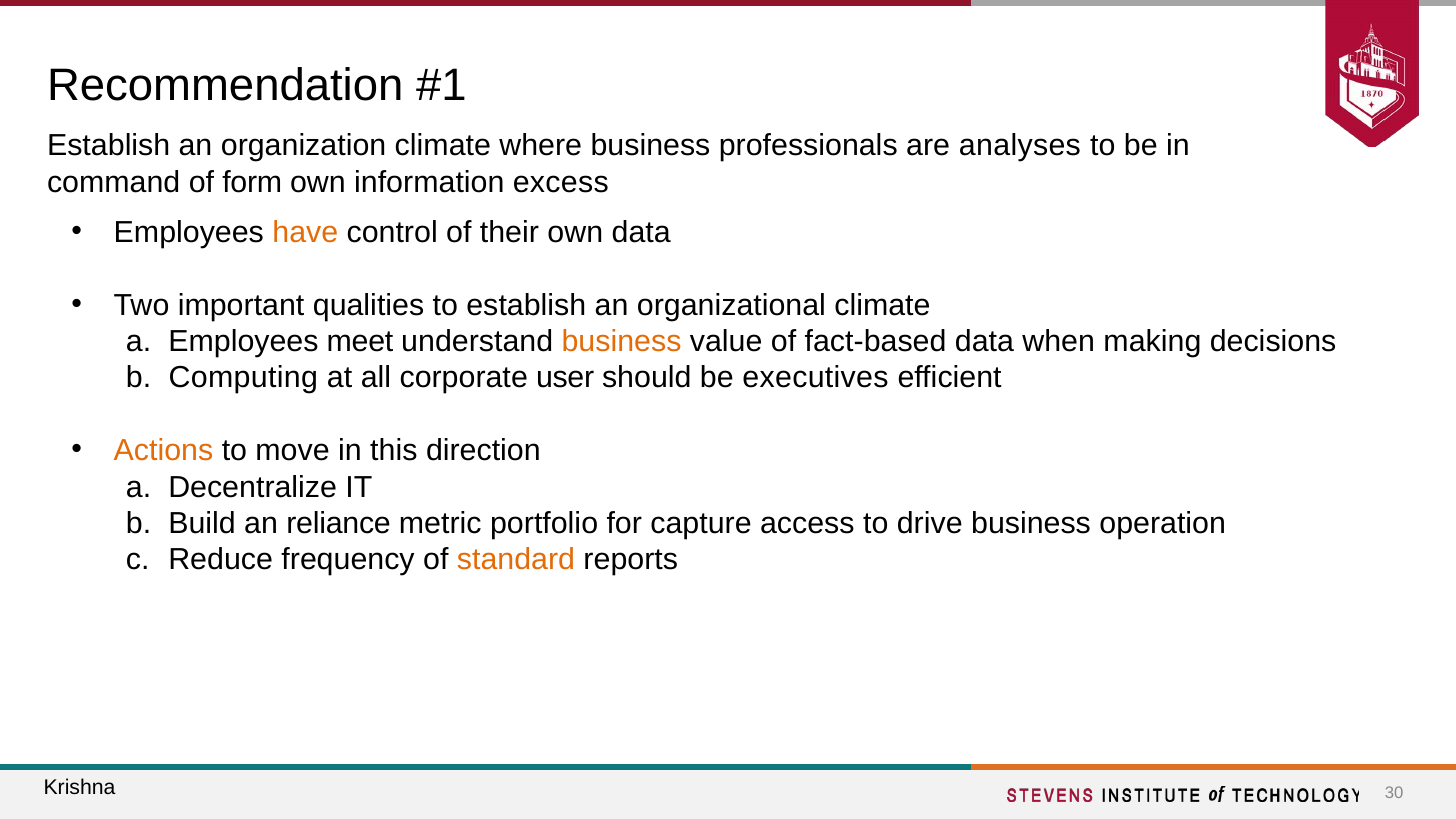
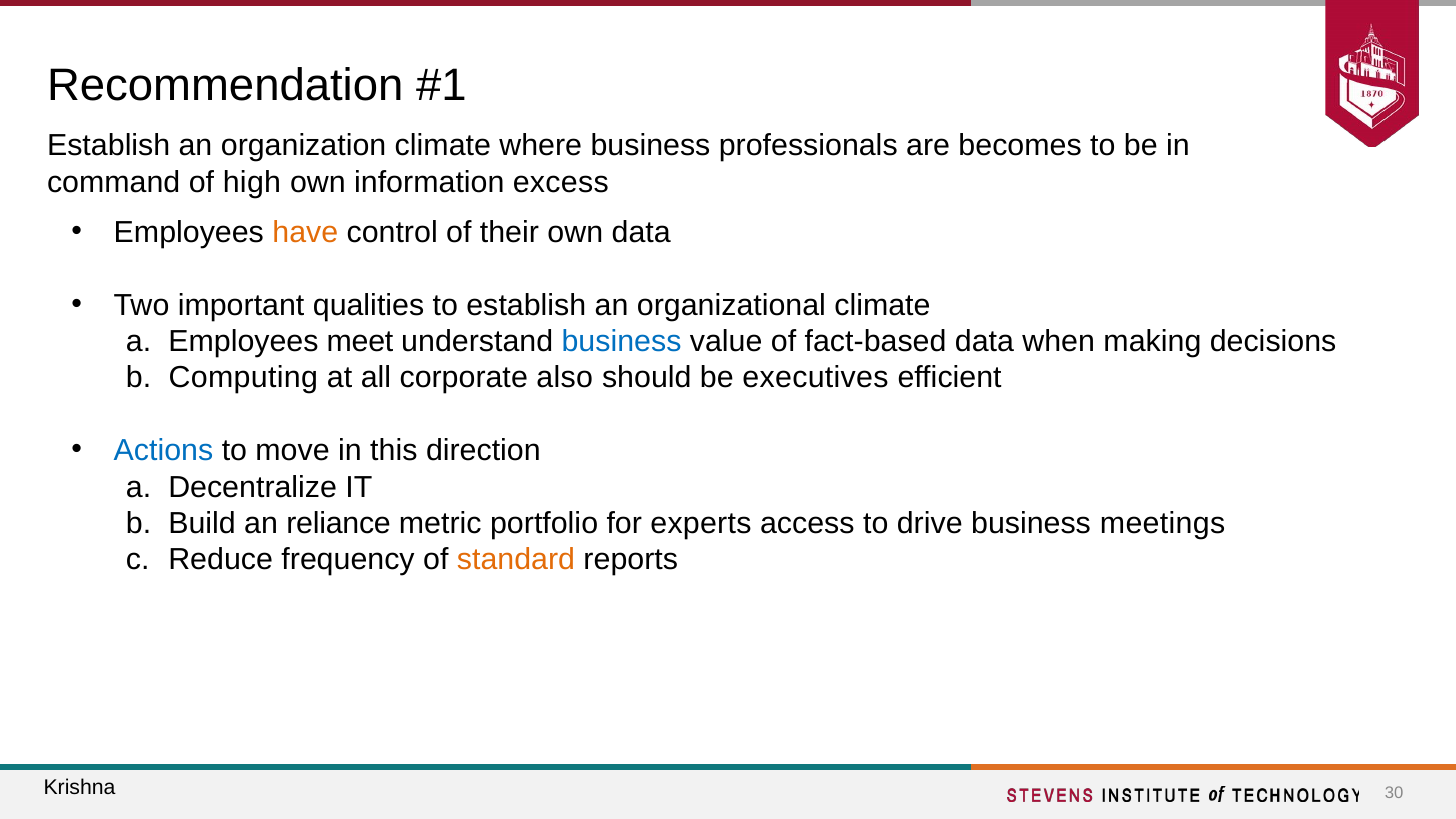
analyses: analyses -> becomes (1020, 146)
form: form -> high (252, 182)
business colour: orange -> blue (622, 342)
user: user -> also (565, 378)
Actions colour: orange -> blue (164, 451)
capture: capture -> experts (701, 524)
operation: operation -> meetings (1163, 524)
